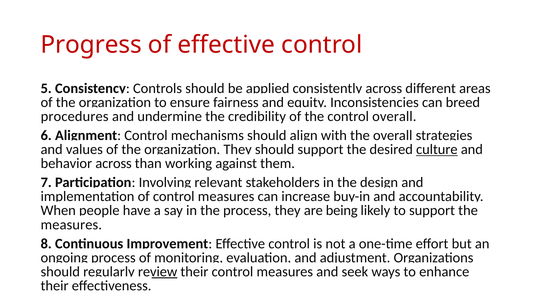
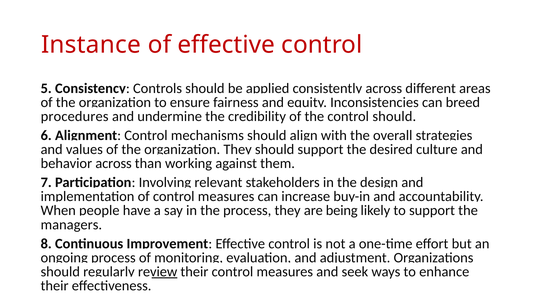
Progress: Progress -> Instance (91, 45)
control overall: overall -> should (394, 116)
culture underline: present -> none (437, 149)
measures: measures -> managers (71, 224)
